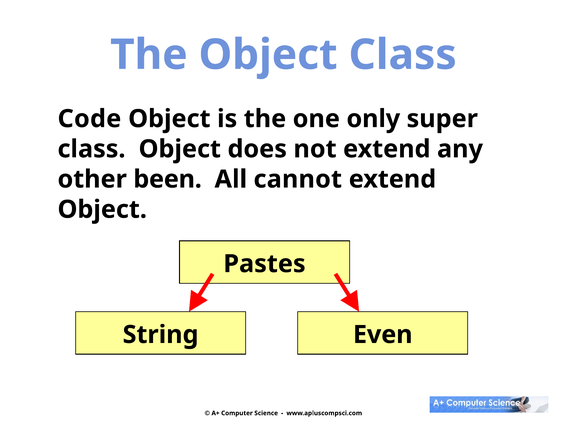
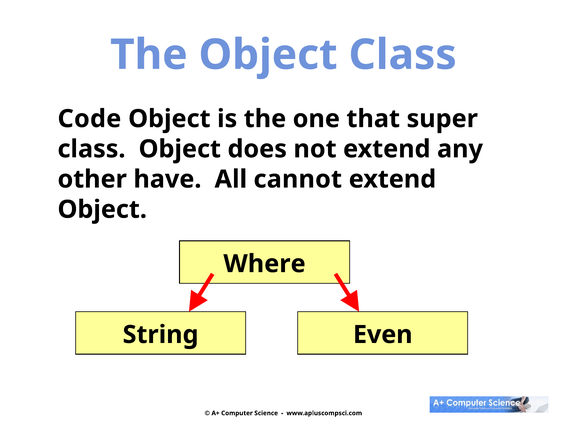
only: only -> that (373, 119)
been: been -> have (167, 179)
Pastes: Pastes -> Where (264, 264)
